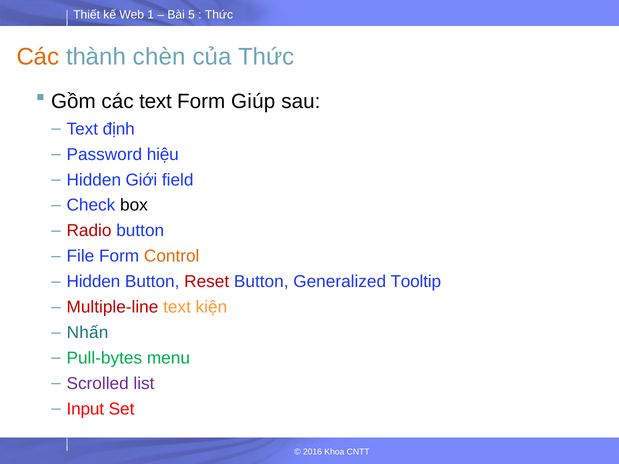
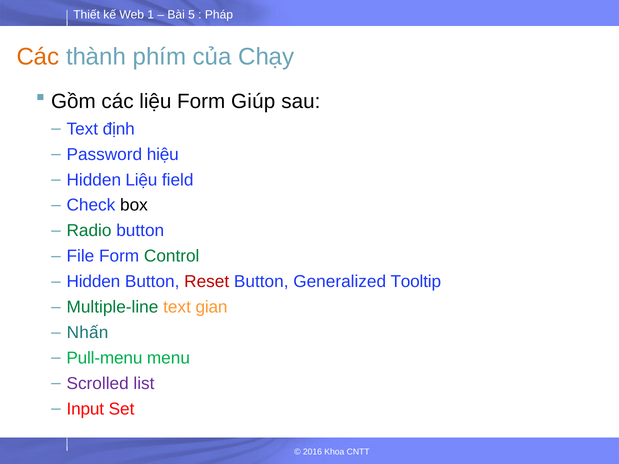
Thức: Thức -> Pháp (219, 15)
chèn: chèn -> phím (159, 57)
của Thức: Thức -> Chạy (266, 57)
các text: text -> liệu (155, 101)
Hidden Giới: Giới -> Liệu (141, 180)
Radio colour: red -> green (89, 231)
Control colour: orange -> green (172, 256)
Multiple-line colour: red -> green (112, 307)
kiện: kiện -> gian (212, 307)
Pull-bytes: Pull-bytes -> Pull-menu (104, 358)
